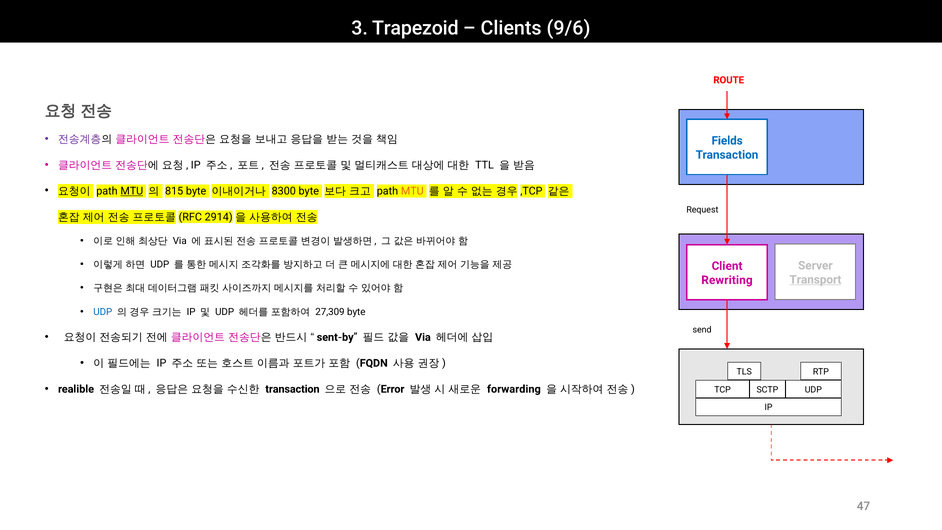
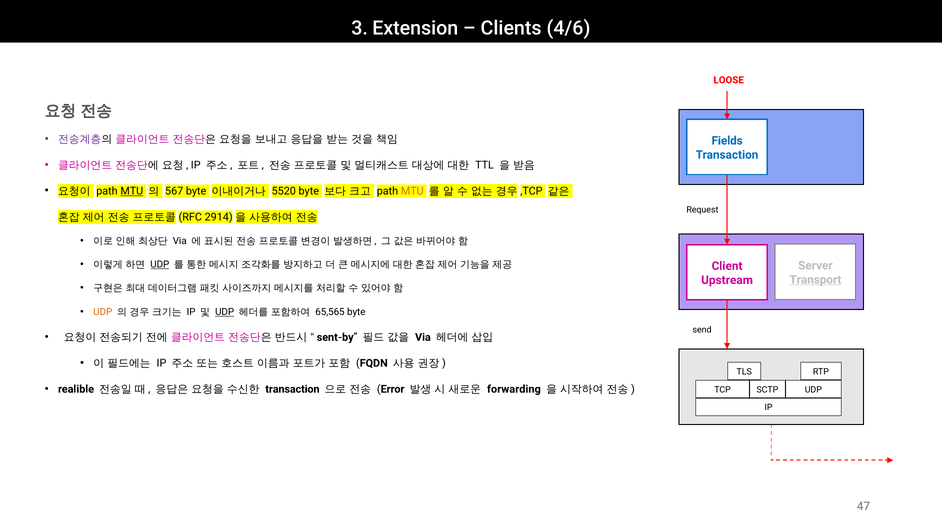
Trapezoid: Trapezoid -> Extension (415, 28)
9/6: 9/6 -> 4/6 (568, 28)
ROUTE: ROUTE -> LOOSE (729, 80)
815: 815 -> 567 (174, 191)
8300: 8300 -> 5520 (284, 191)
UDP underline: none -> present (160, 265)
Rewriting: Rewriting -> Upstream (727, 280)
UDP colour: blue -> orange (103, 312)
UDP underline: none -> present (225, 312)
27,309: 27,309 -> 65,565 (330, 312)
